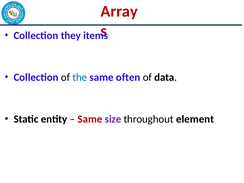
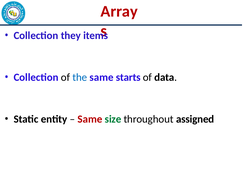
often: often -> starts (128, 77)
size colour: purple -> green (113, 119)
element: element -> assigned (195, 119)
